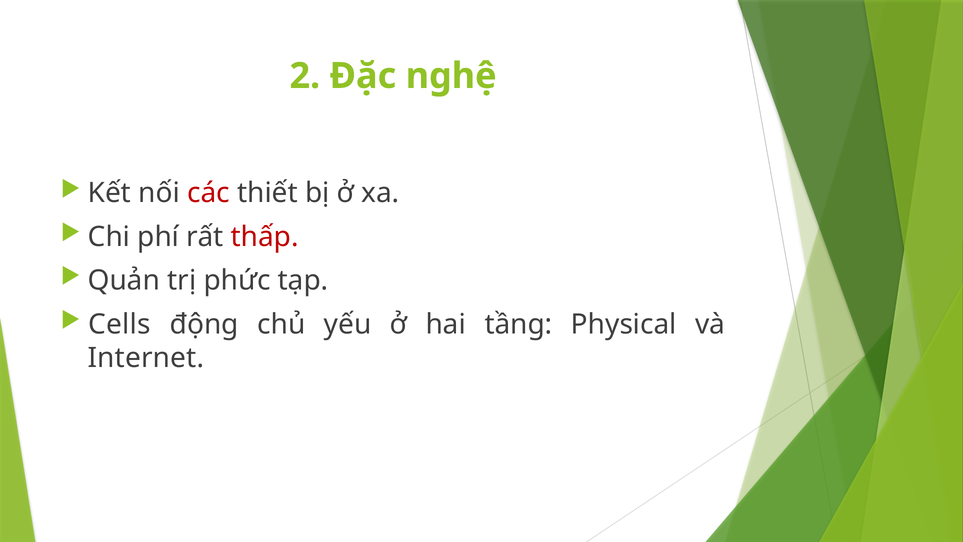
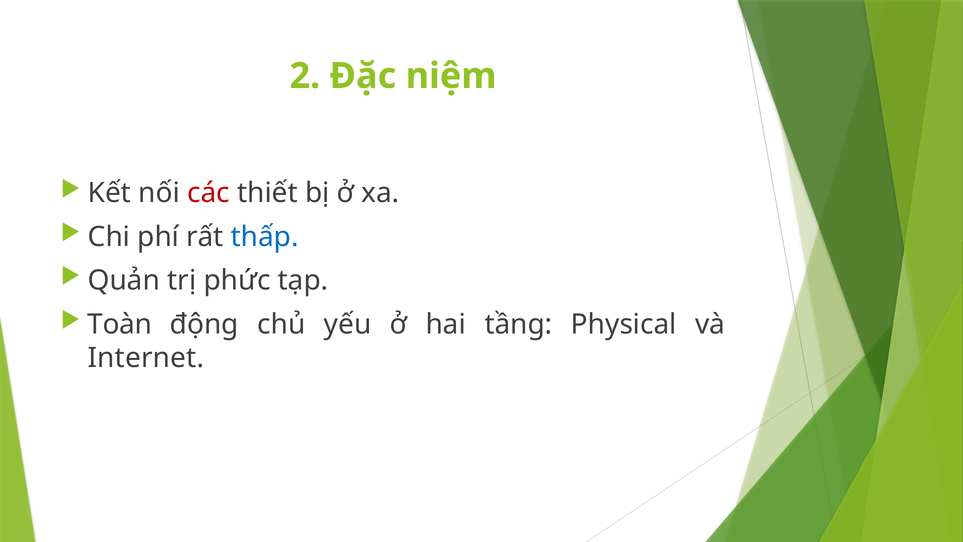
nghệ: nghệ -> niệm (451, 76)
thấp colour: red -> blue (265, 237)
Cells: Cells -> Toàn (120, 324)
